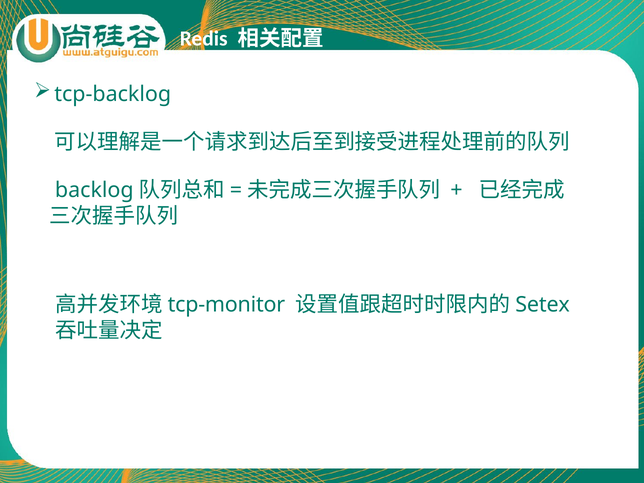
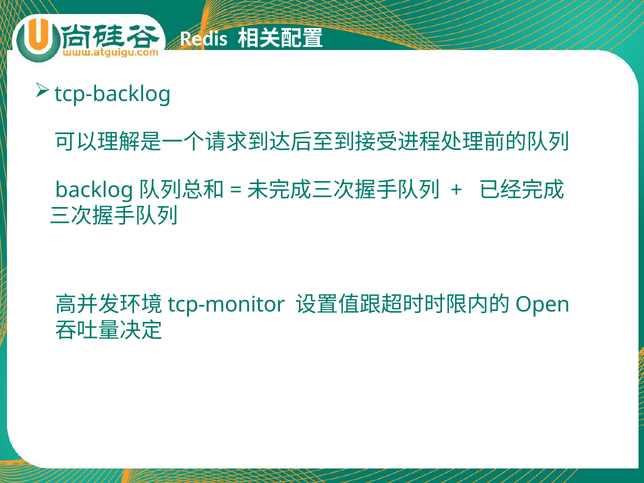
Setex: Setex -> Open (543, 305)
